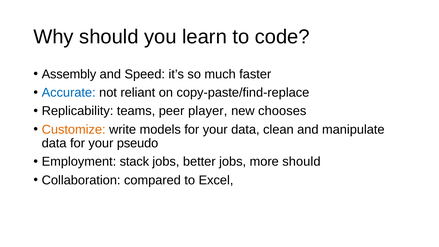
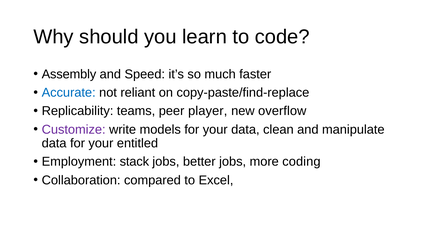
chooses: chooses -> overflow (282, 111)
Customize colour: orange -> purple (74, 129)
pseudo: pseudo -> entitled (138, 143)
more should: should -> coding (301, 162)
